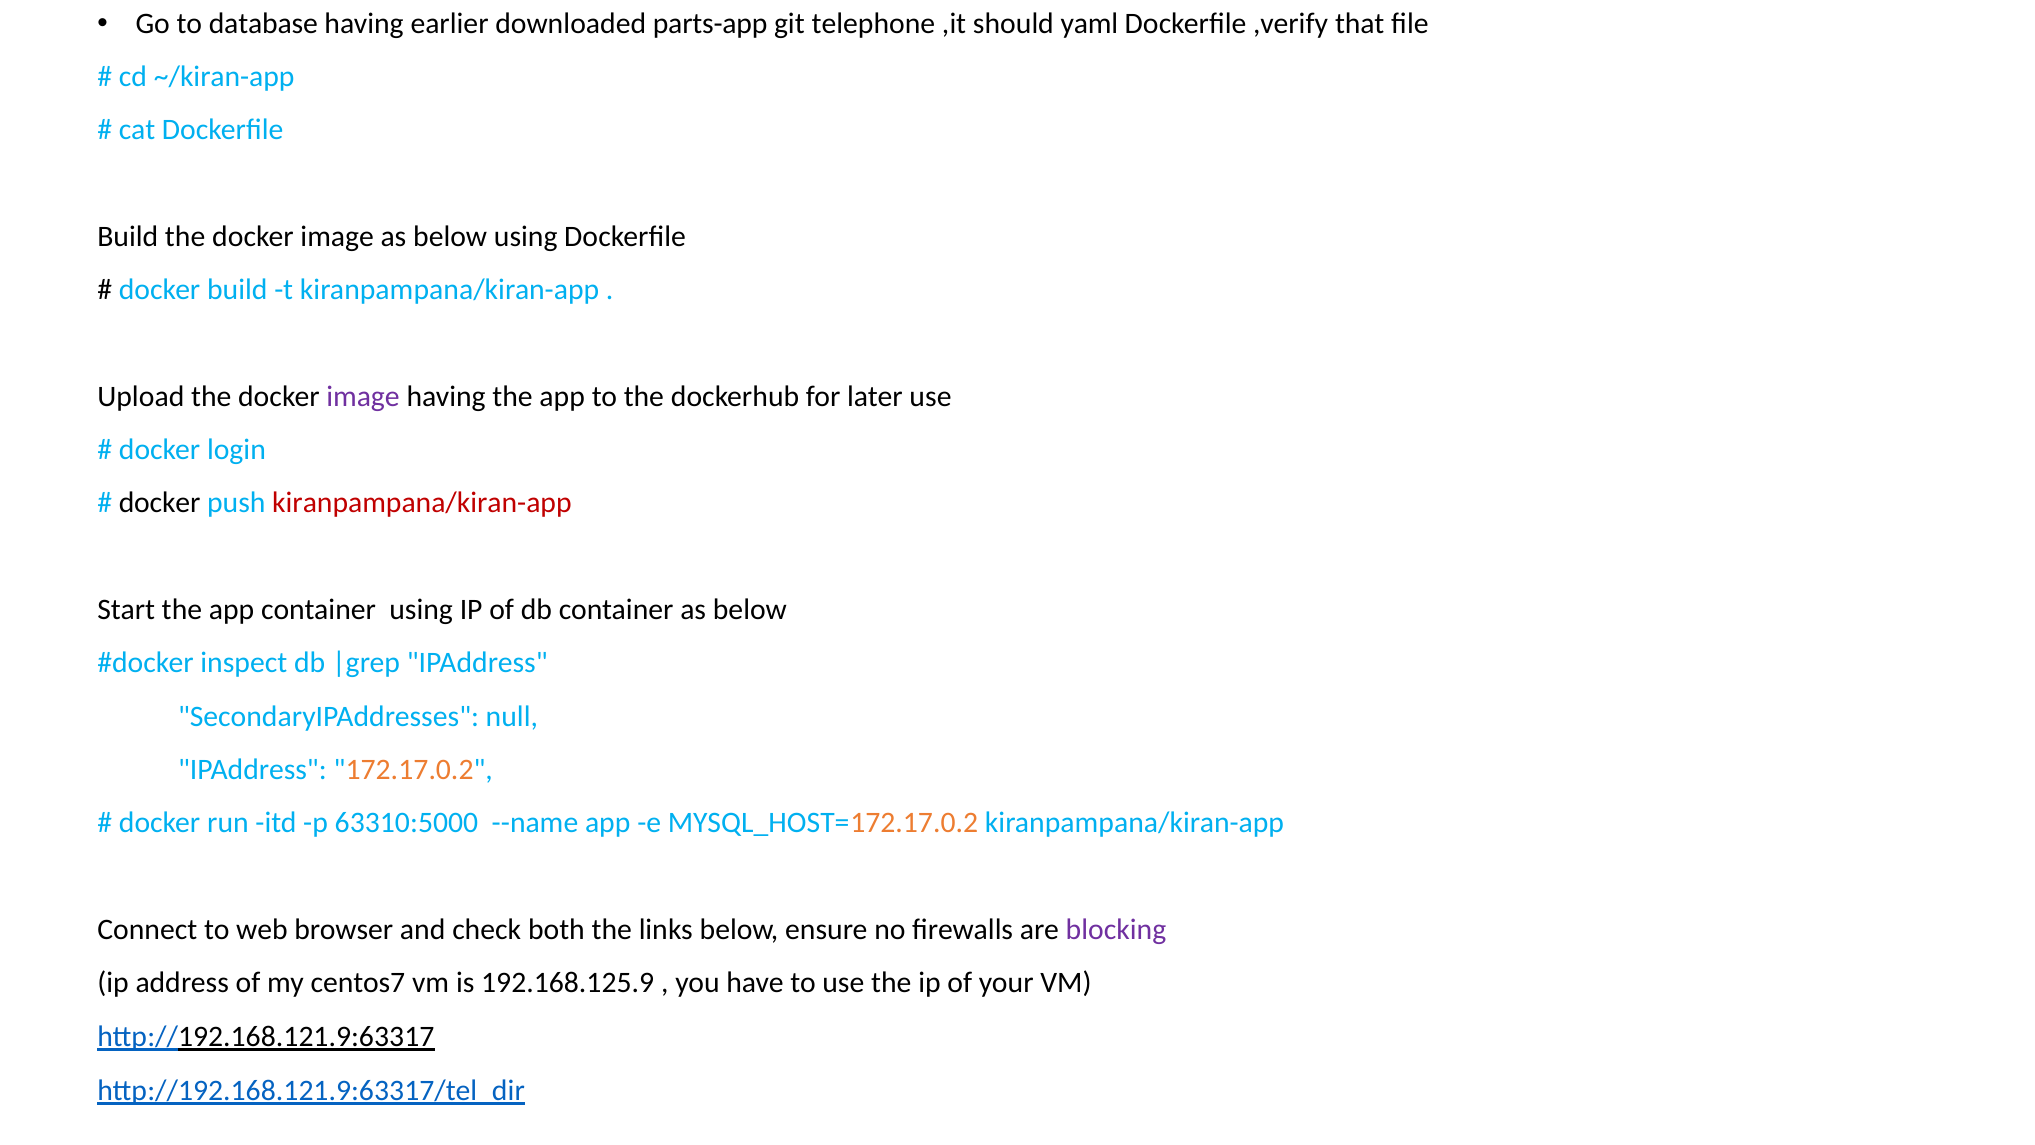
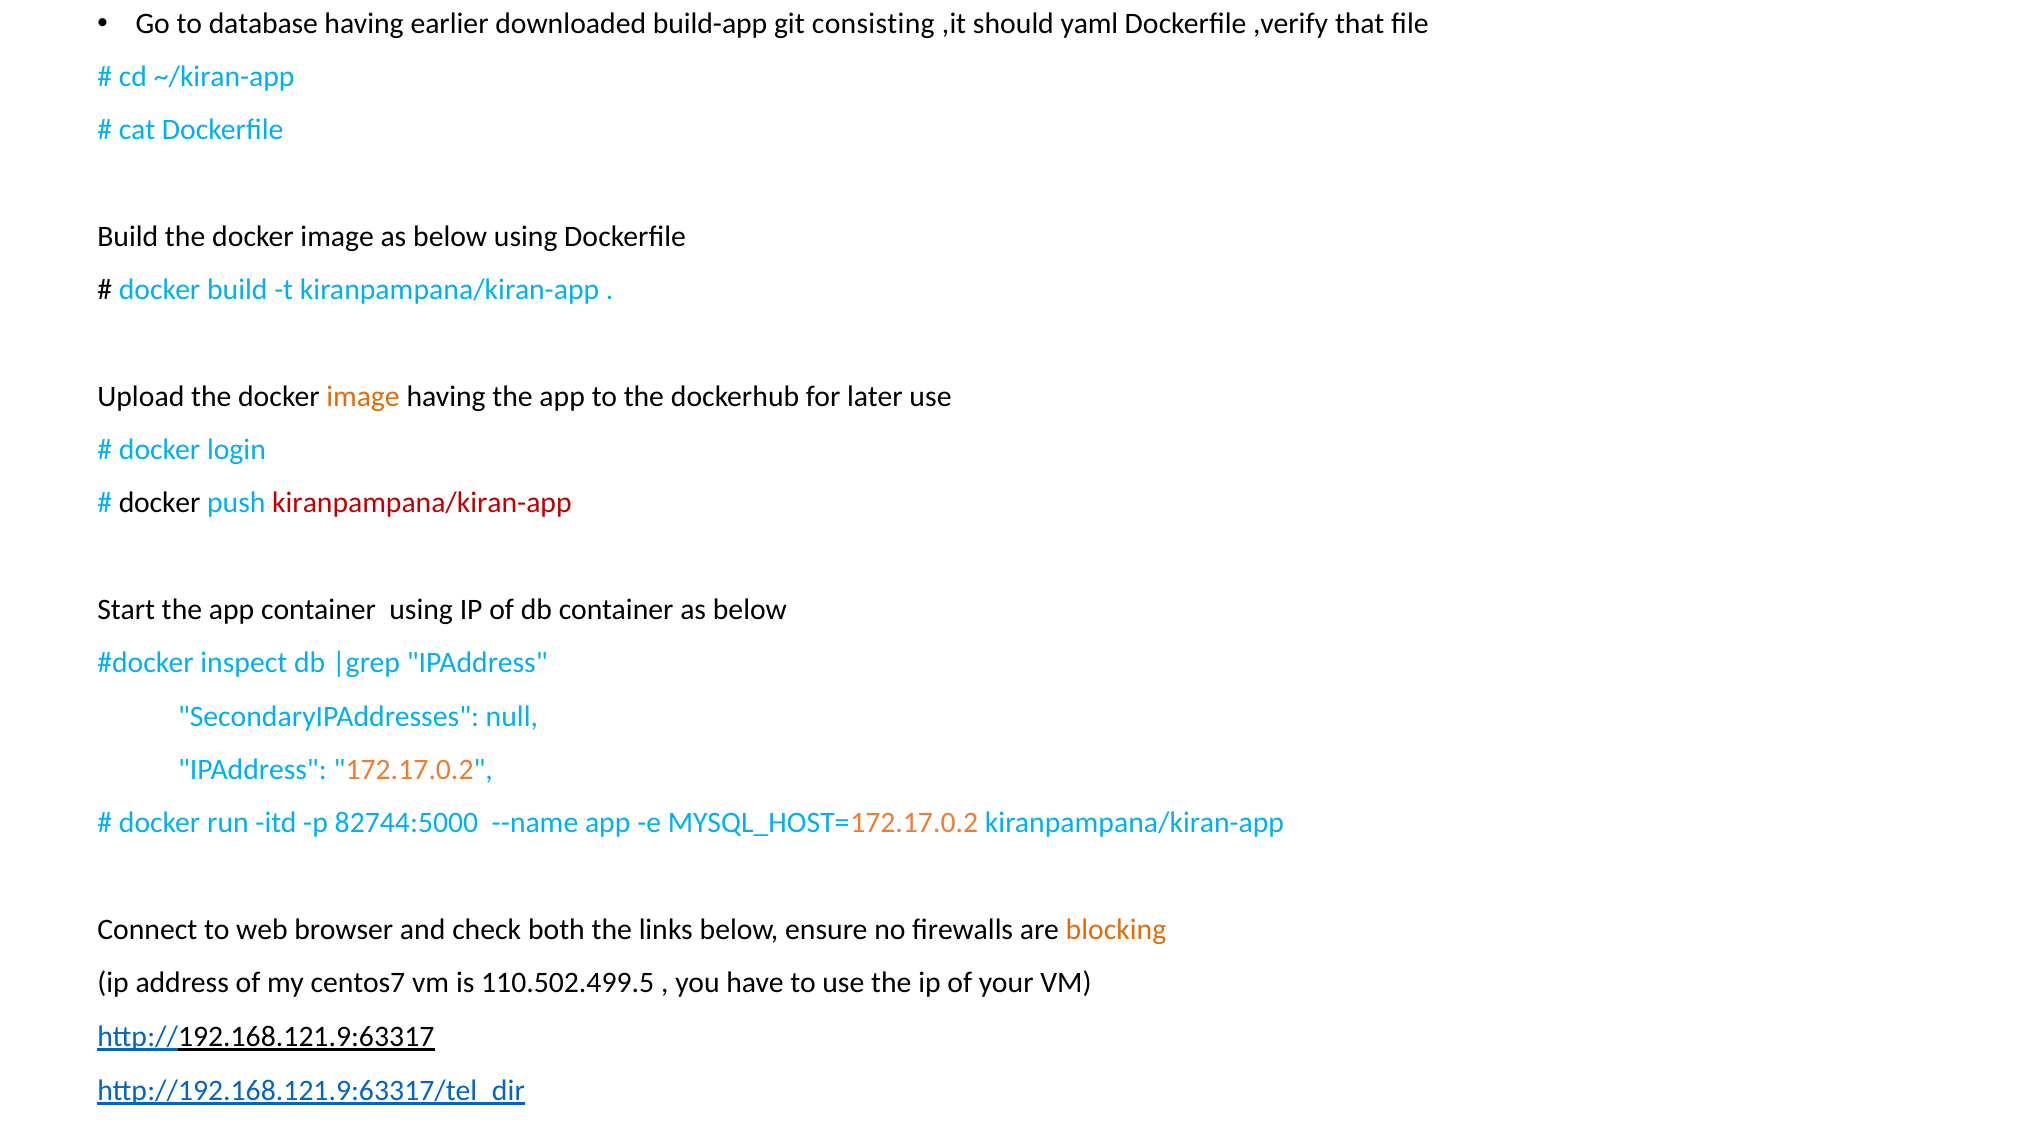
parts-app: parts-app -> build-app (710, 23)
telephone: telephone -> consisting (873, 23)
image colour: purple -> orange (363, 396)
63310:5000: 63310:5000 -> 82744:5000 (406, 823)
blocking colour: purple -> orange (1116, 929)
192.168.125.9: 192.168.125.9 -> 110.502.499.5 (568, 983)
